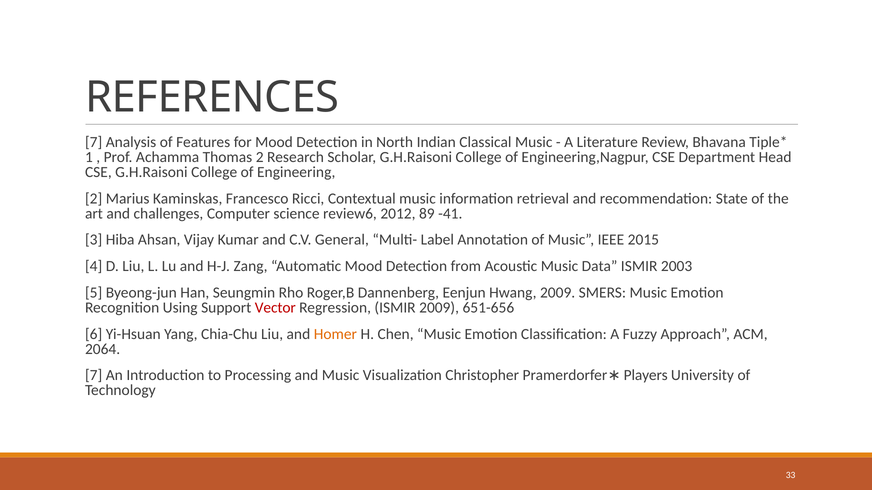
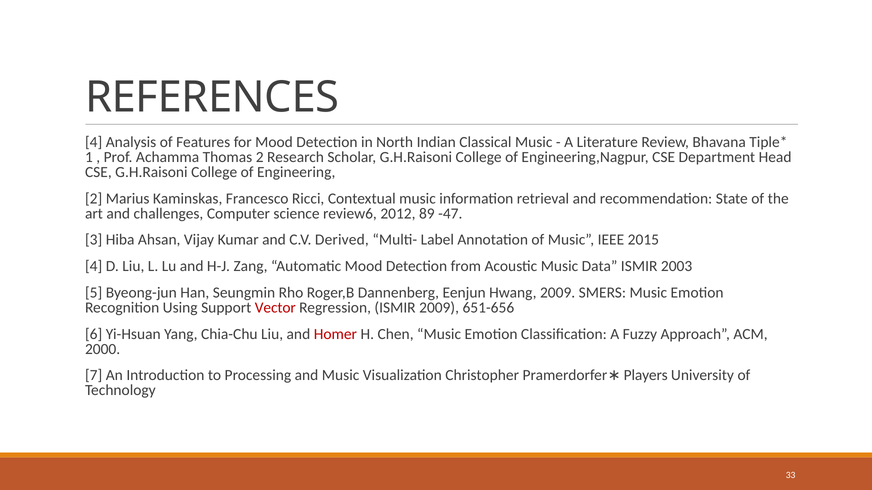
7: 7 -> 4 (94, 142)
-41: -41 -> -47 (450, 214)
General: General -> Derived (342, 240)
Homer colour: orange -> red (335, 334)
2064: 2064 -> 2000 (103, 349)
